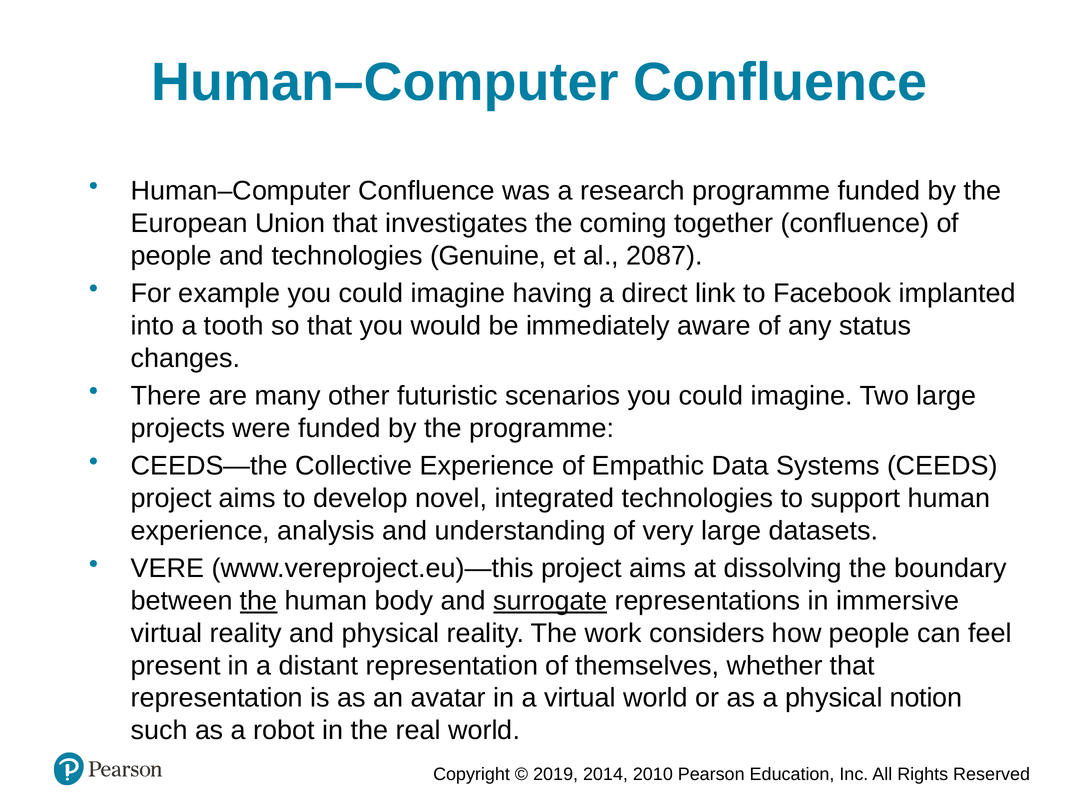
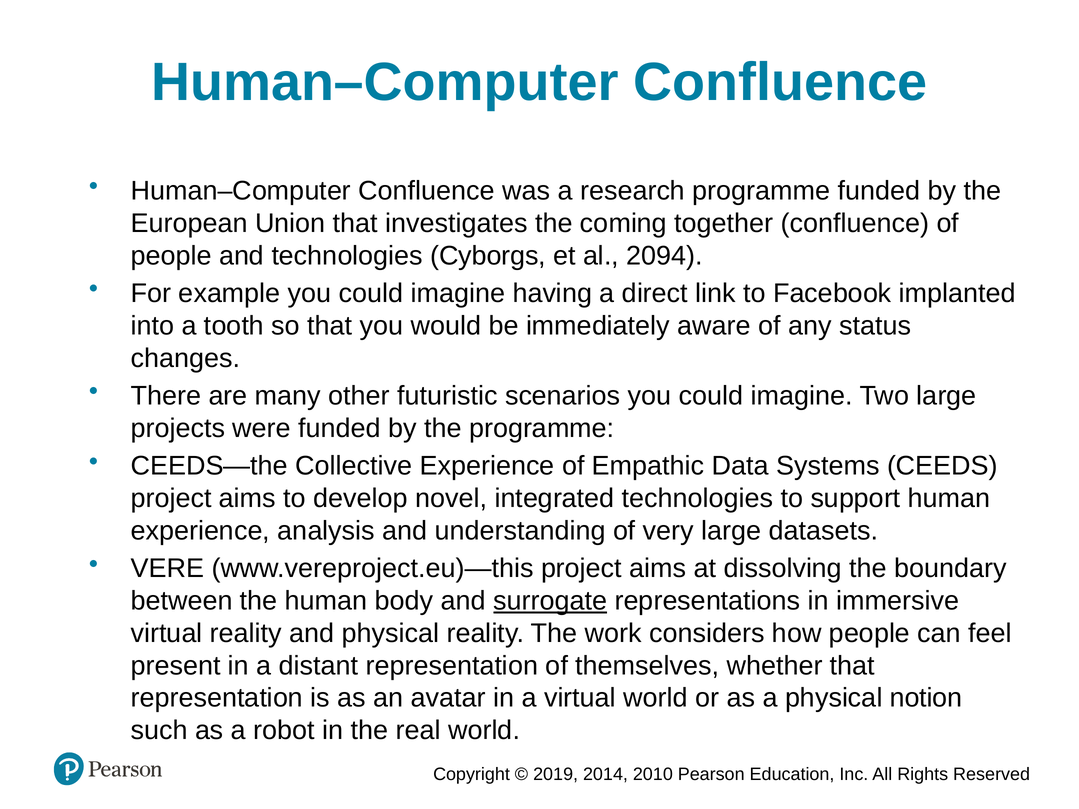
Genuine: Genuine -> Cyborgs (488, 256)
2087: 2087 -> 2094 (665, 256)
the underline: present -> none (259, 601)
